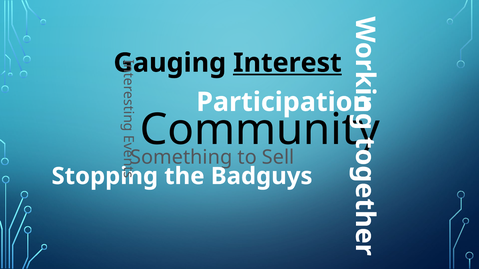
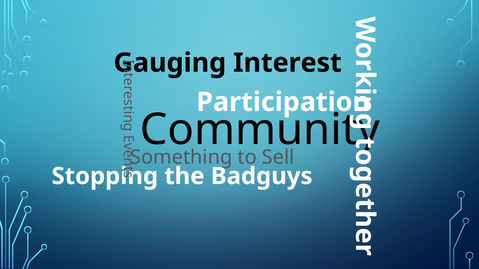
Interest underline: present -> none (287, 63)
